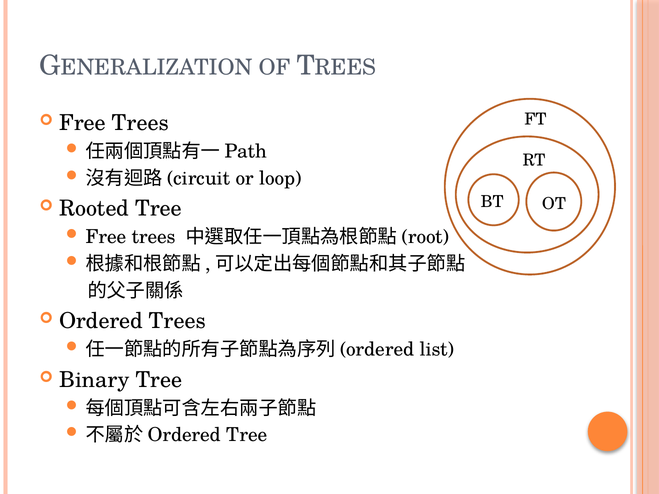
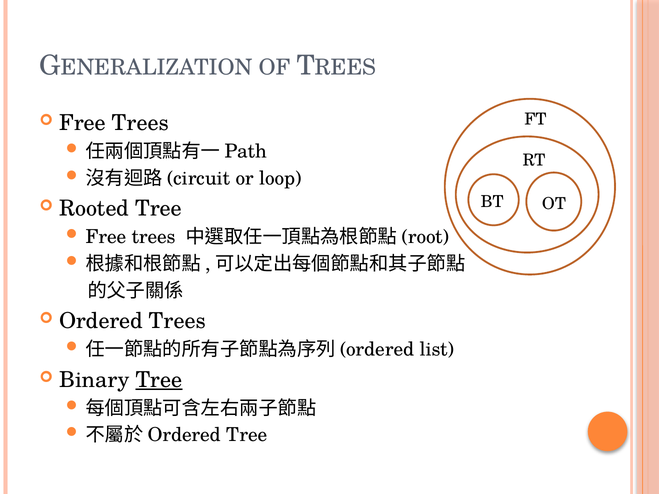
Tree underline: none -> present (159, 380)
